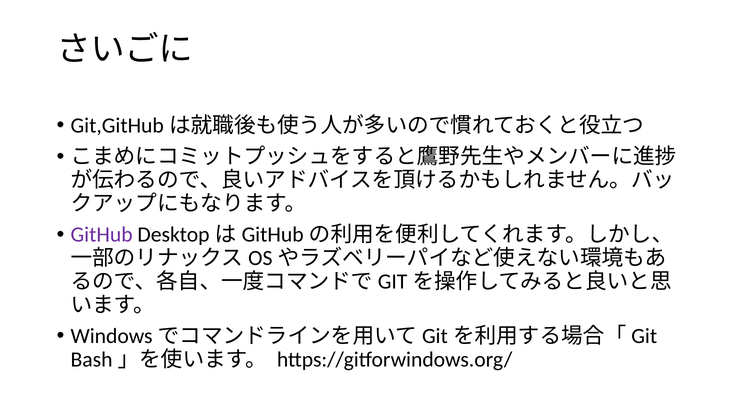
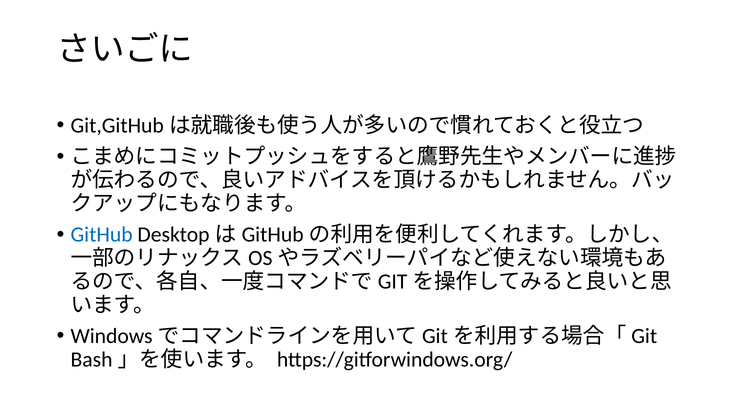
GitHub colour: purple -> blue (102, 235)
